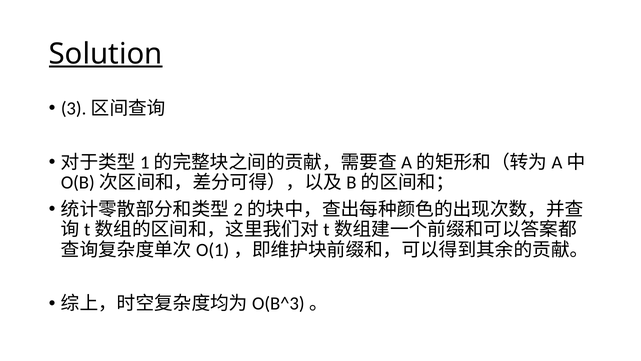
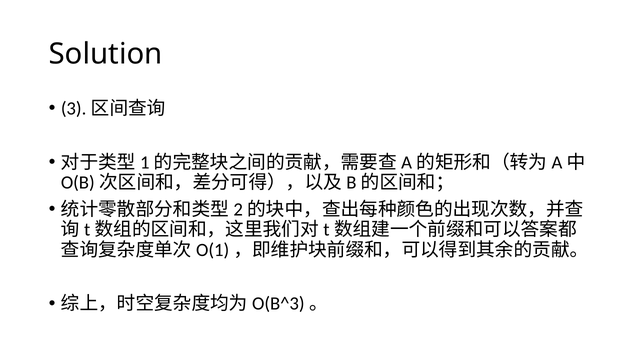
Solution underline: present -> none (106, 54)
